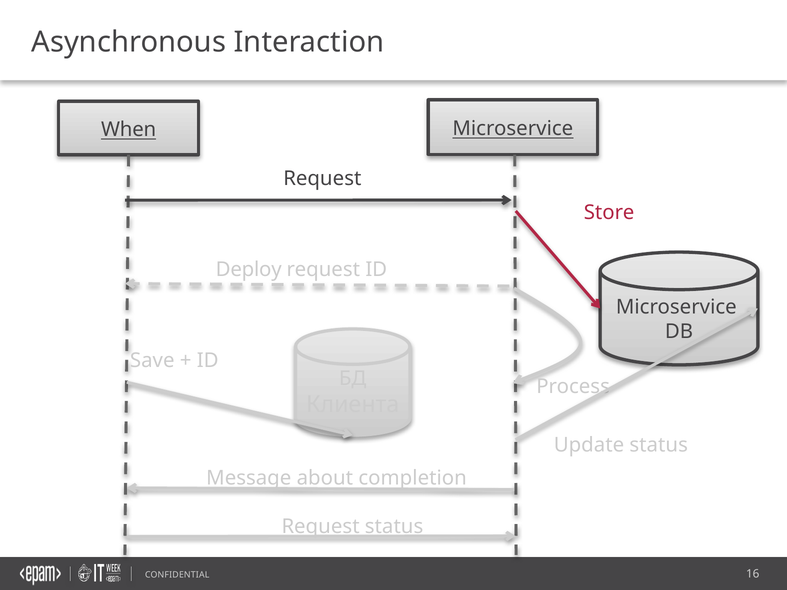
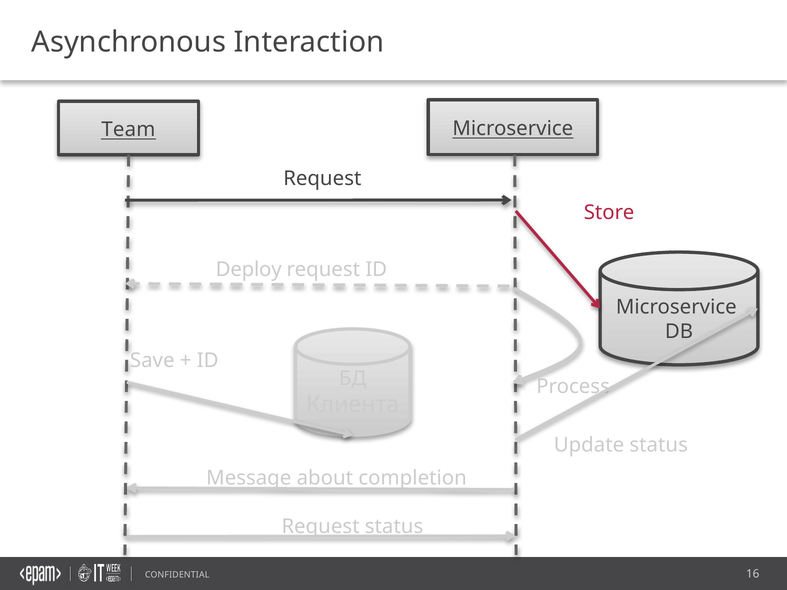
When: When -> Team (128, 130)
